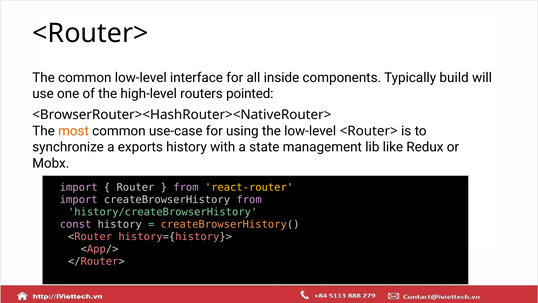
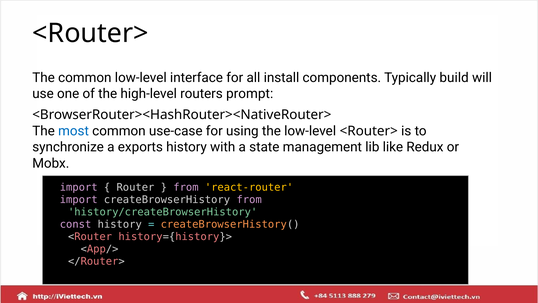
inside: inside -> install (281, 78)
pointed: pointed -> prompt (250, 94)
most colour: orange -> blue (74, 131)
